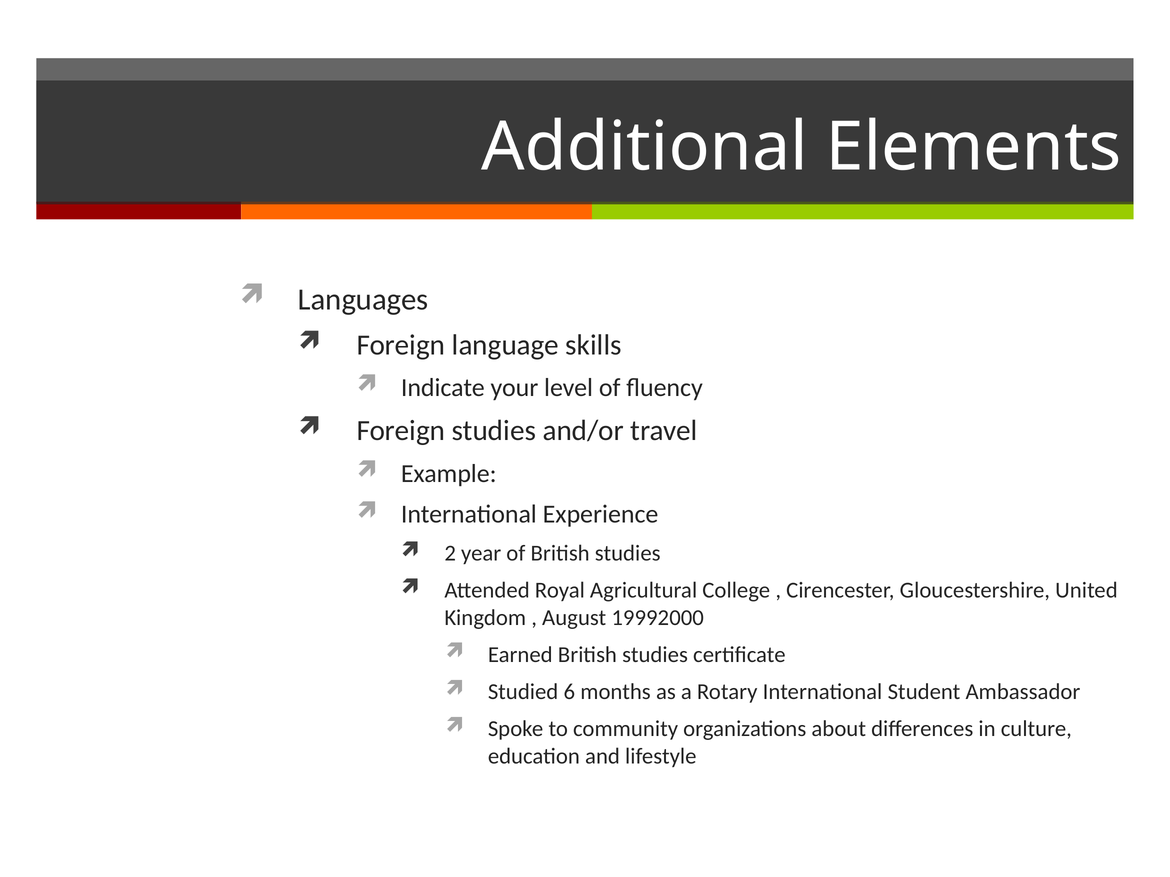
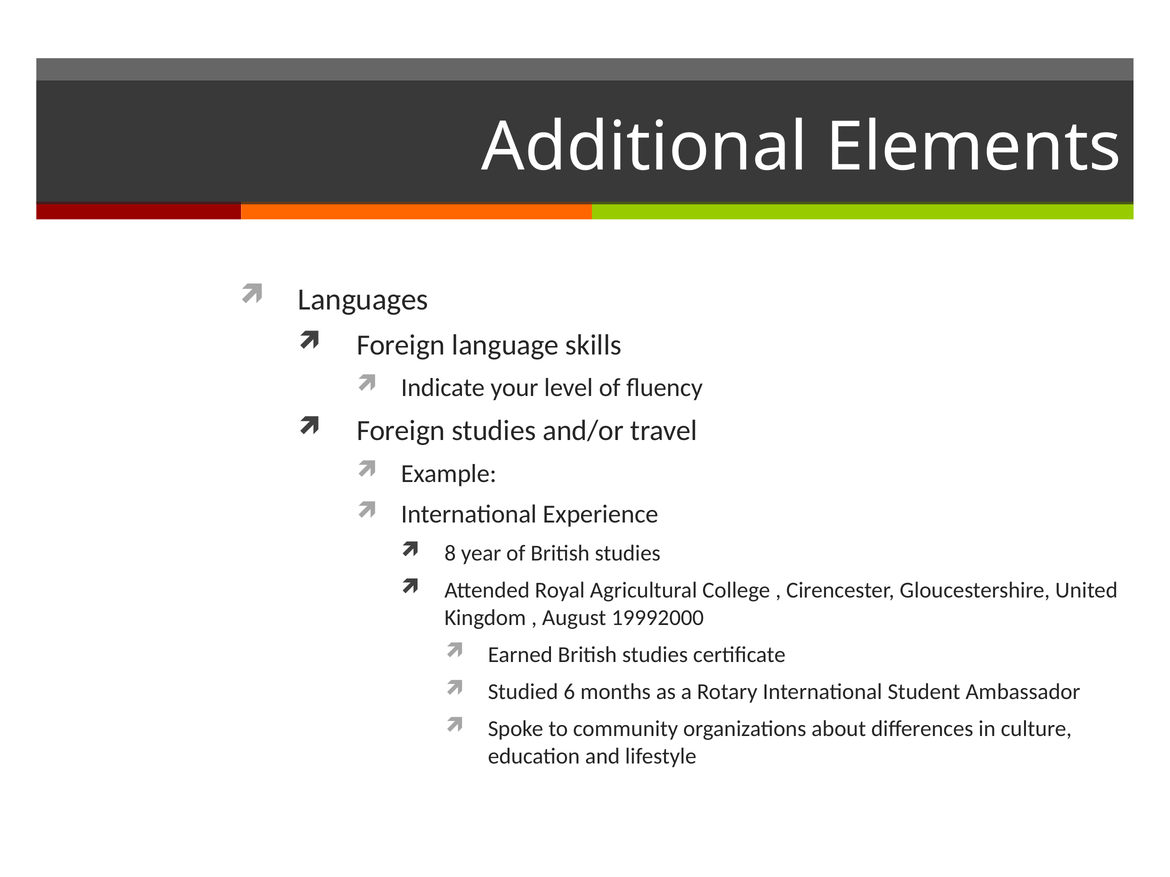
2: 2 -> 8 (450, 553)
